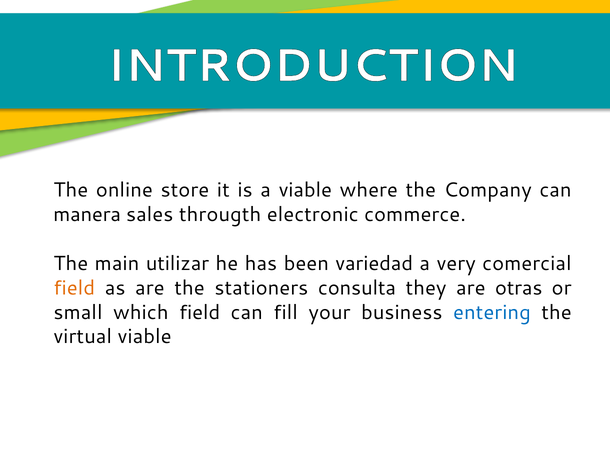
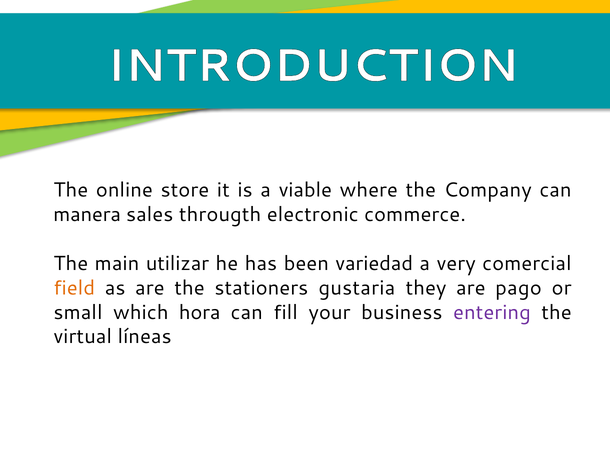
consulta: consulta -> gustaria (357, 288)
otras: otras -> pago (518, 288)
which field: field -> hora (200, 312)
entering colour: blue -> purple (492, 312)
virtual viable: viable -> líneas (145, 336)
